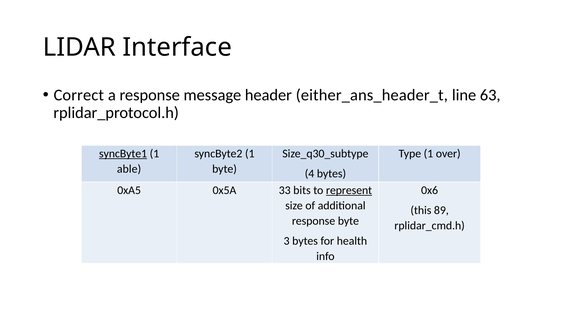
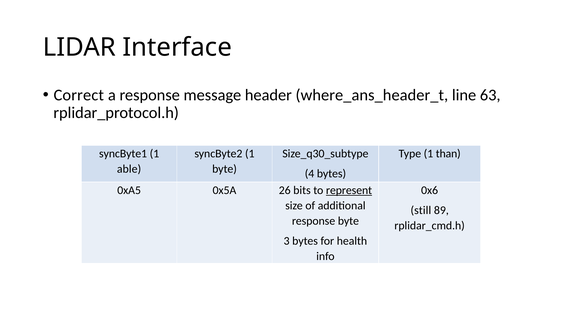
either_ans_header_t: either_ans_header_t -> where_ans_header_t (372, 95)
syncByte1 underline: present -> none (123, 154)
over: over -> than (448, 154)
33: 33 -> 26 (285, 190)
this: this -> still (421, 210)
